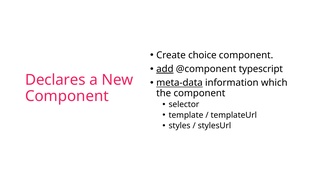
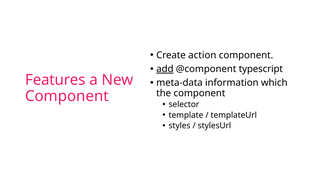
choice: choice -> action (202, 55)
Declares: Declares -> Features (55, 80)
meta-data underline: present -> none (179, 83)
